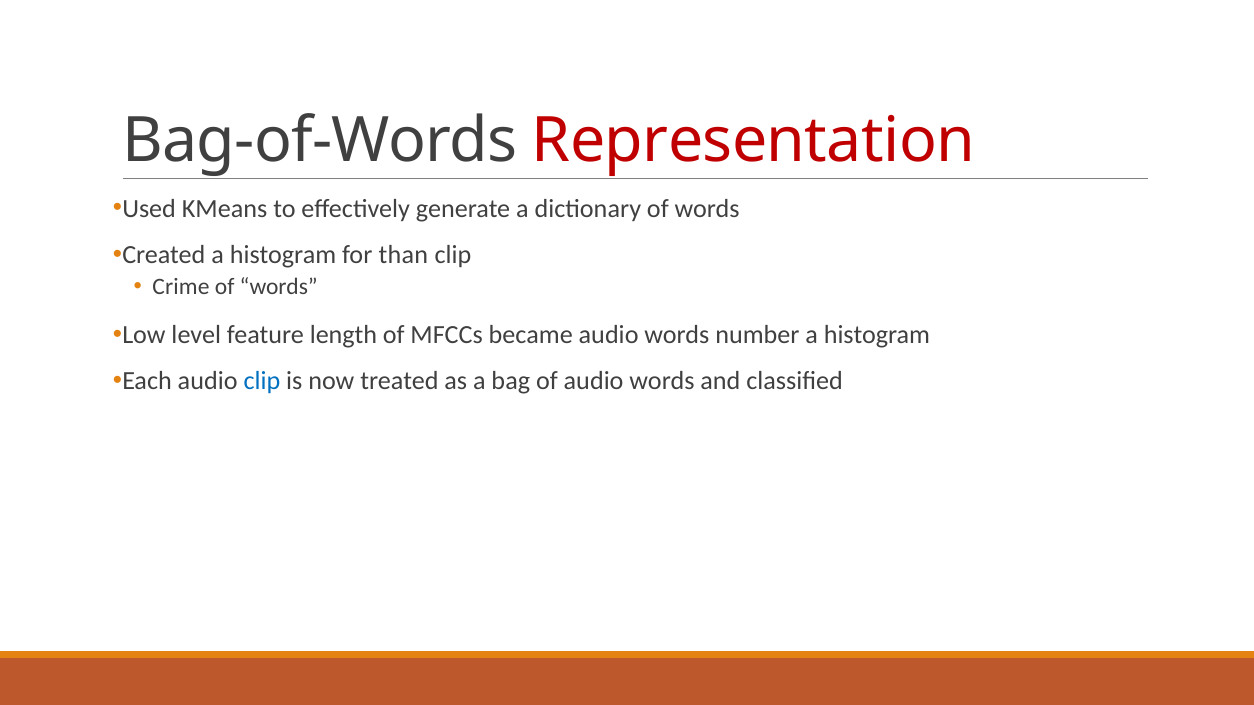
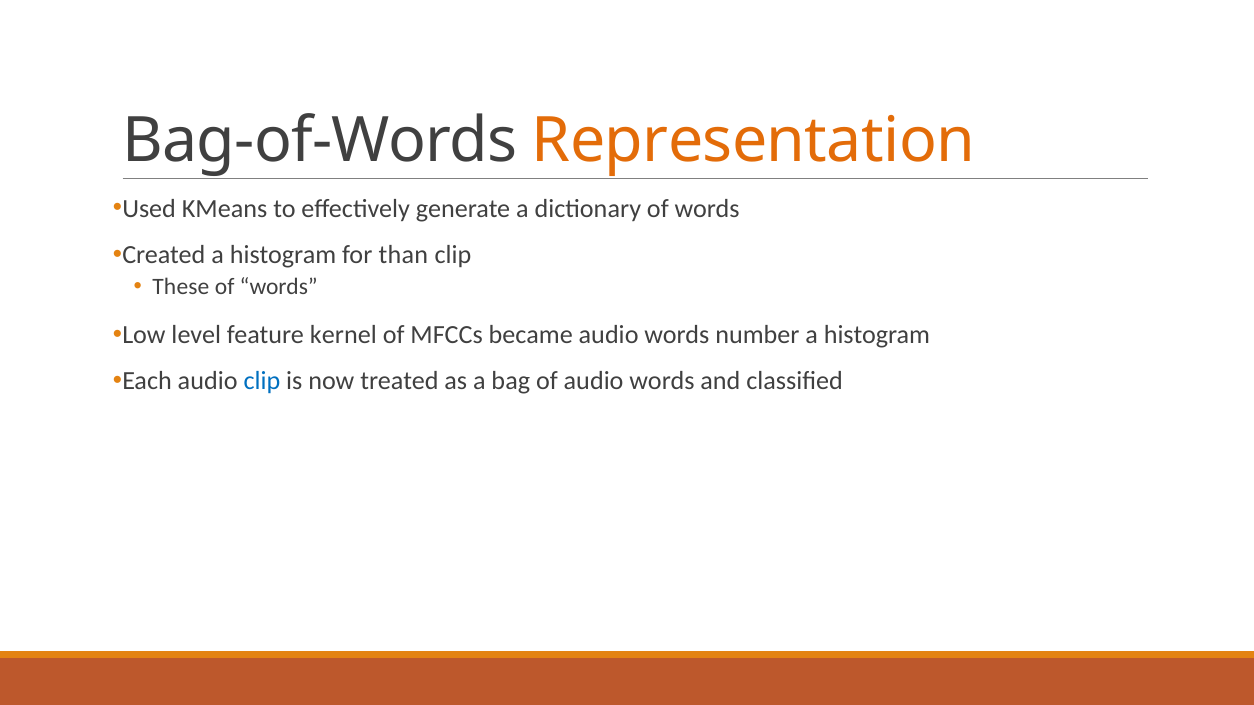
Representation colour: red -> orange (753, 140)
Crime: Crime -> These (181, 287)
length: length -> kernel (343, 335)
